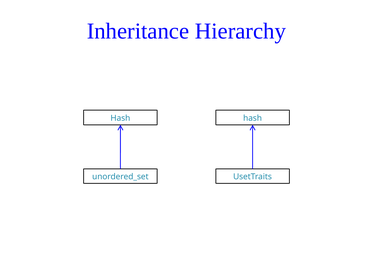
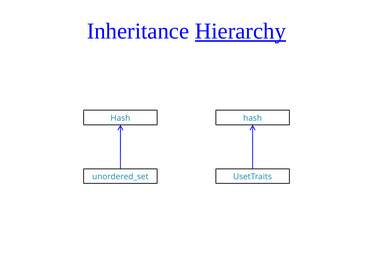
Hierarchy underline: none -> present (240, 31)
